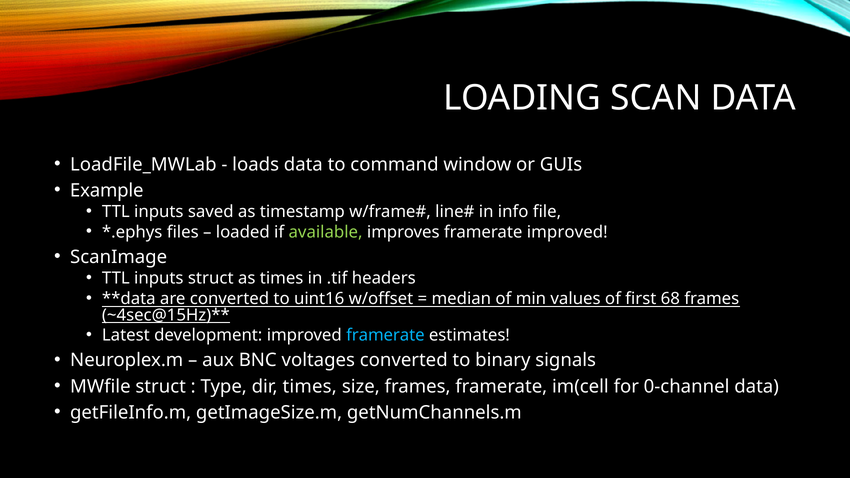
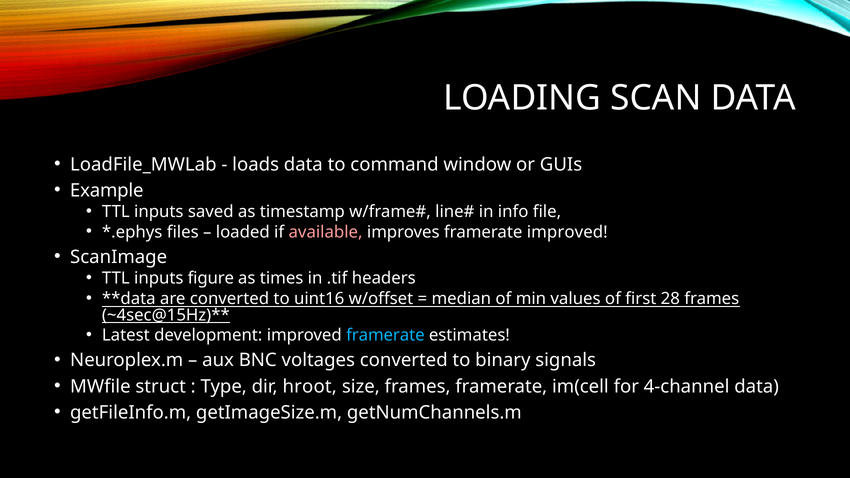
available colour: light green -> pink (326, 232)
inputs struct: struct -> figure (211, 278)
68: 68 -> 28 (670, 299)
dir times: times -> hroot (310, 386)
0-channel: 0-channel -> 4-channel (687, 386)
